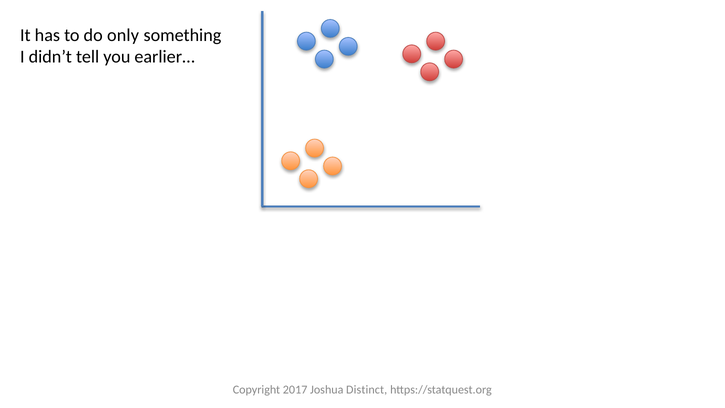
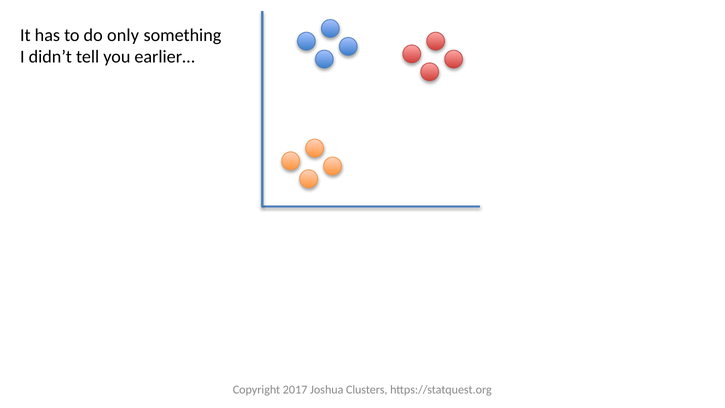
Distinct: Distinct -> Clusters (367, 390)
